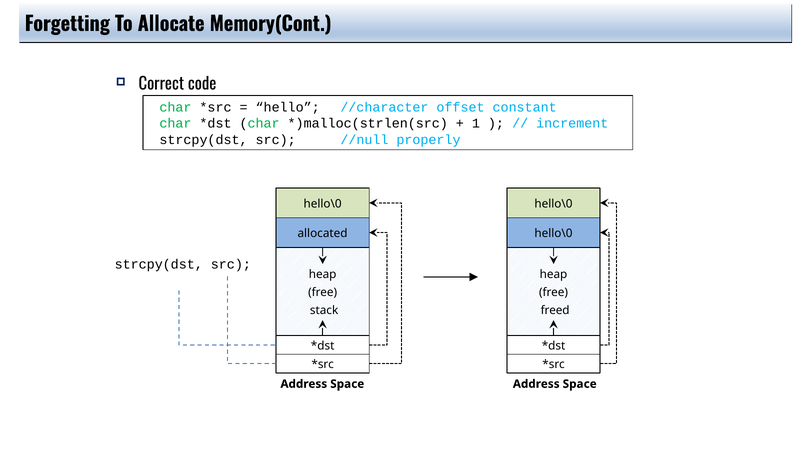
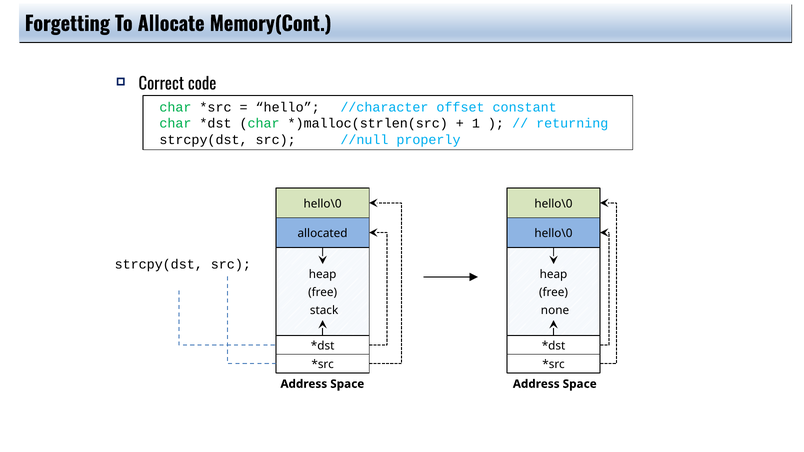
increment: increment -> returning (572, 124)
freed: freed -> none (555, 311)
